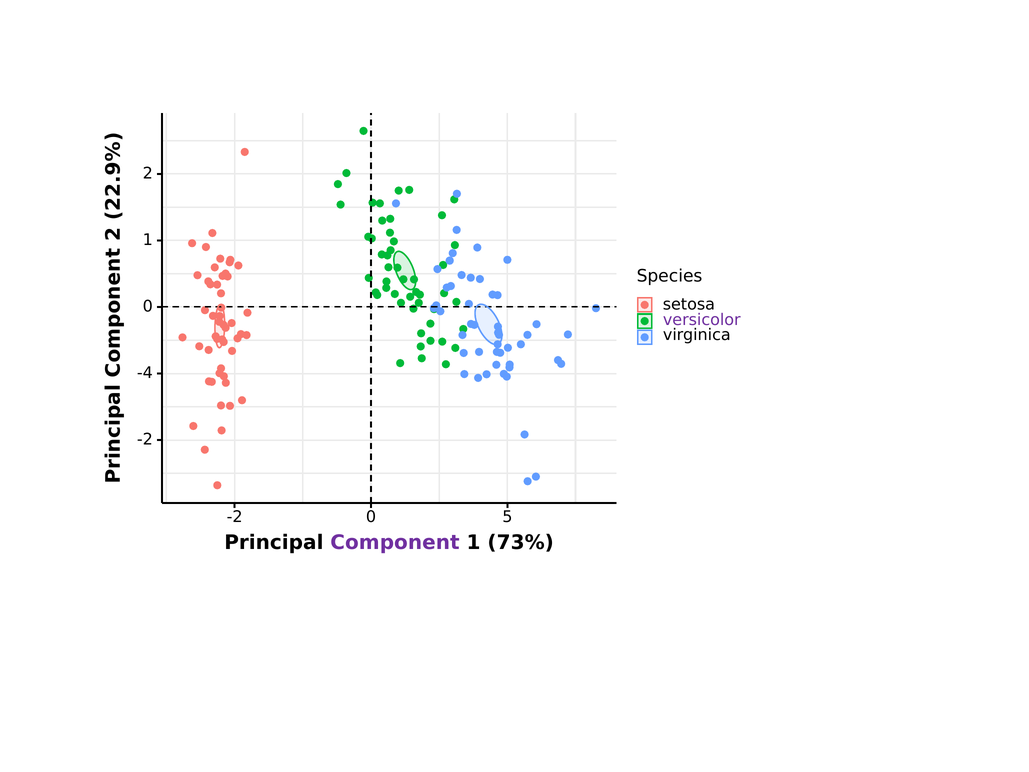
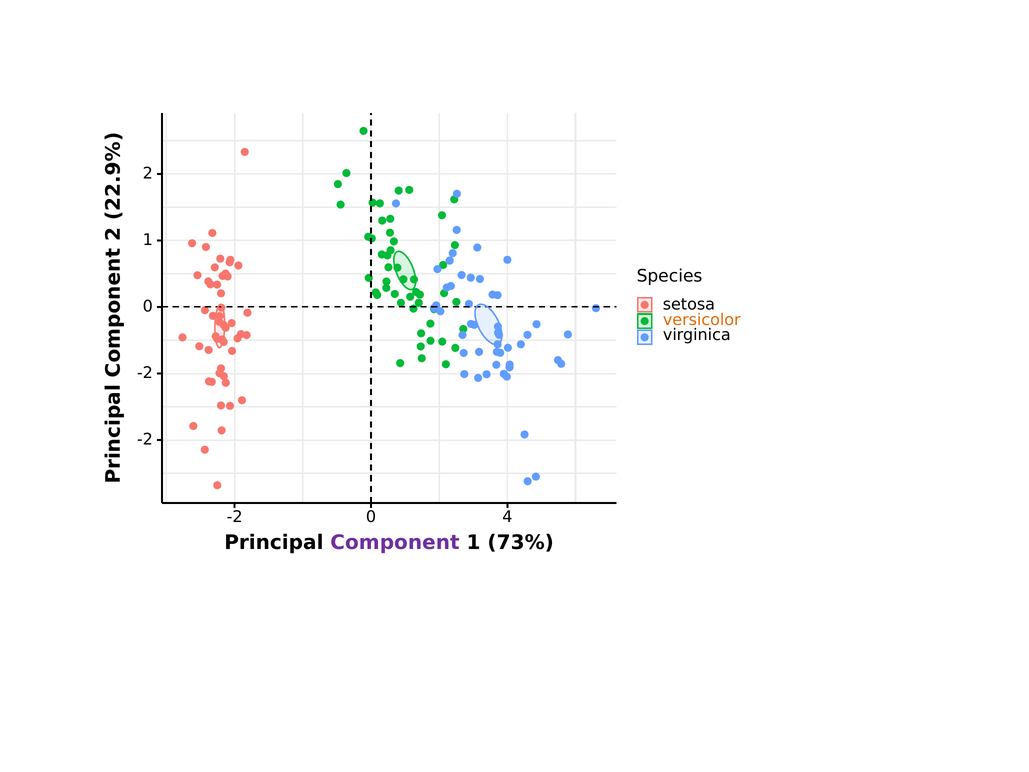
versicolor colour: purple -> orange (702, 320)
-4: -4 -> -2 (145, 373)
5: 5 -> 4 (507, 517)
